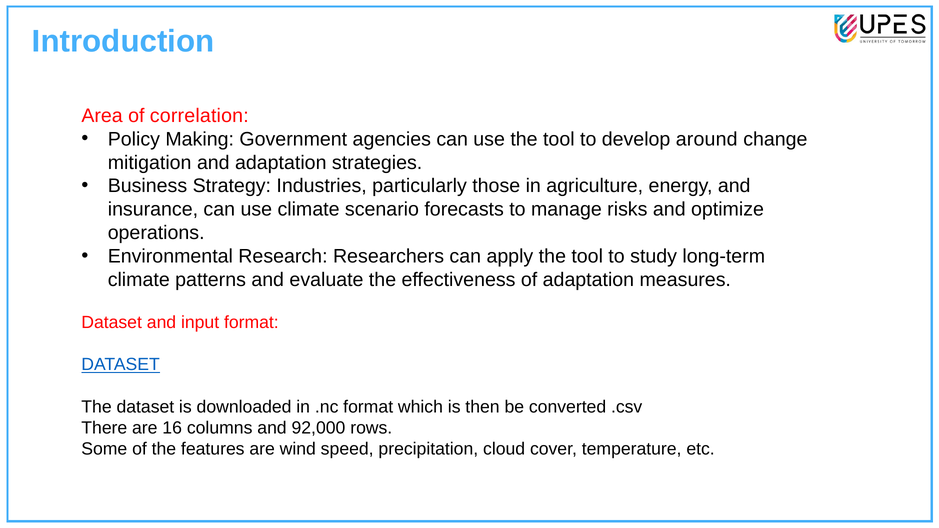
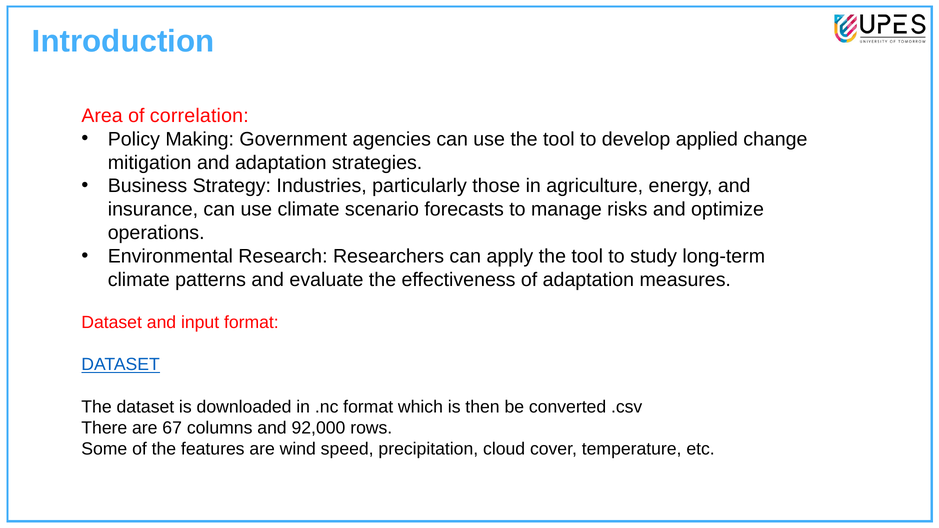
around: around -> applied (707, 139)
16: 16 -> 67 (172, 428)
